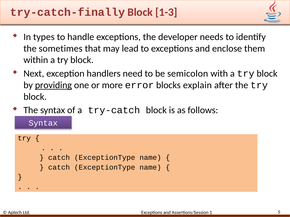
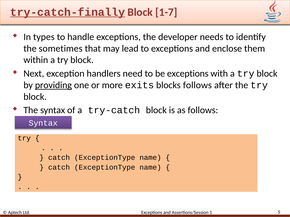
try-catch-finally underline: none -> present (68, 12)
1-3: 1-3 -> 1-7 (166, 12)
be semicolon: semicolon -> exceptions (188, 74)
error: error -> exits (139, 85)
blocks explain: explain -> follows (197, 85)
